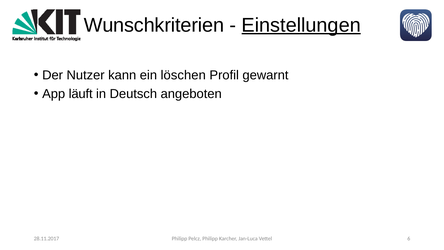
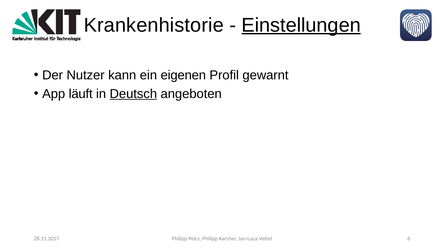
Wunschkriterien: Wunschkriterien -> Krankenhistorie (154, 25)
löschen: löschen -> eigenen (183, 75)
Deutsch underline: none -> present (133, 94)
